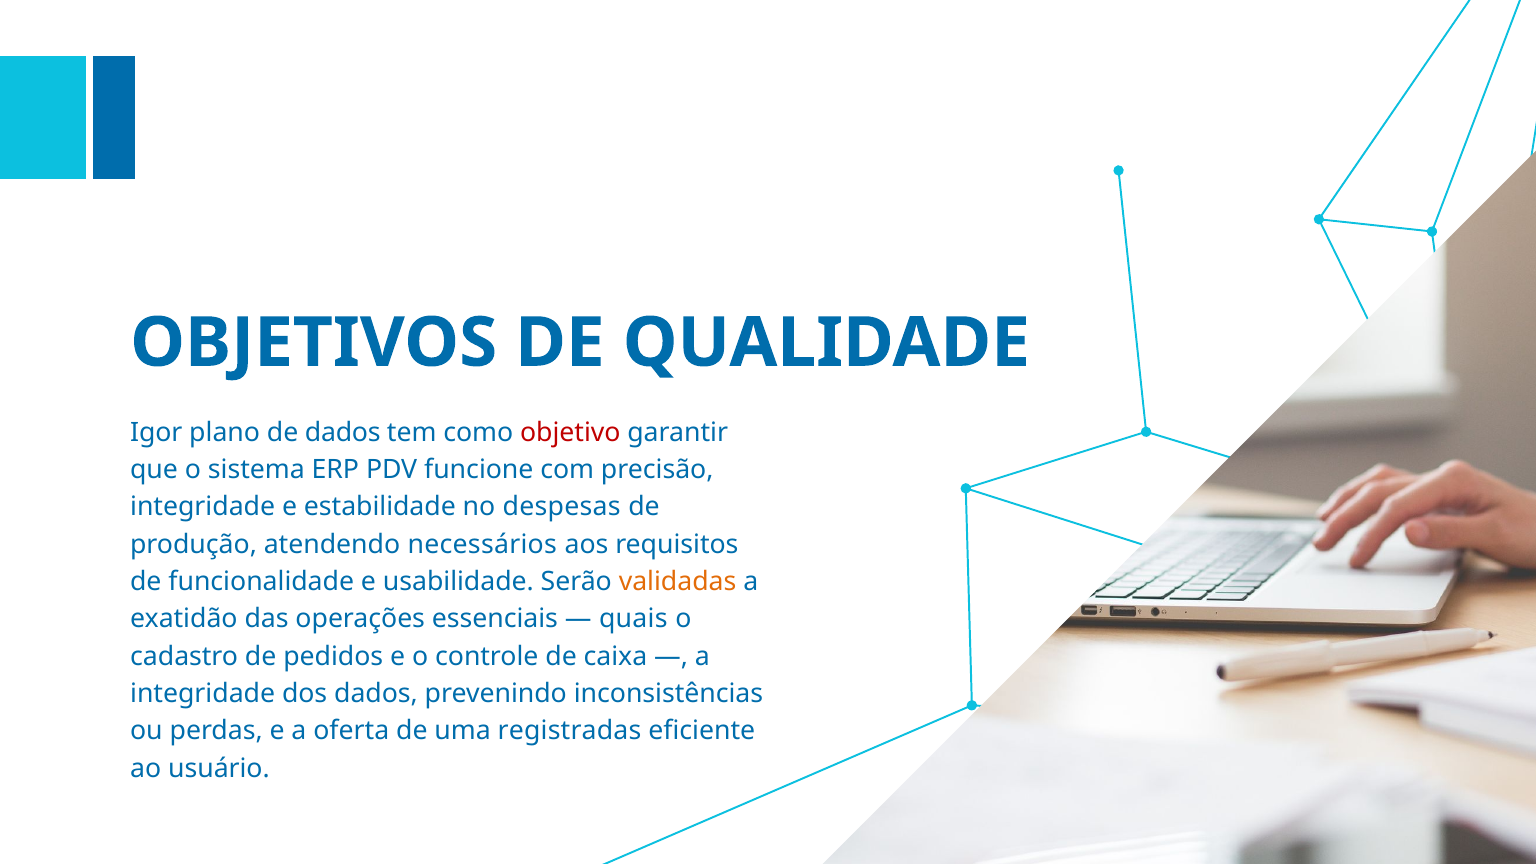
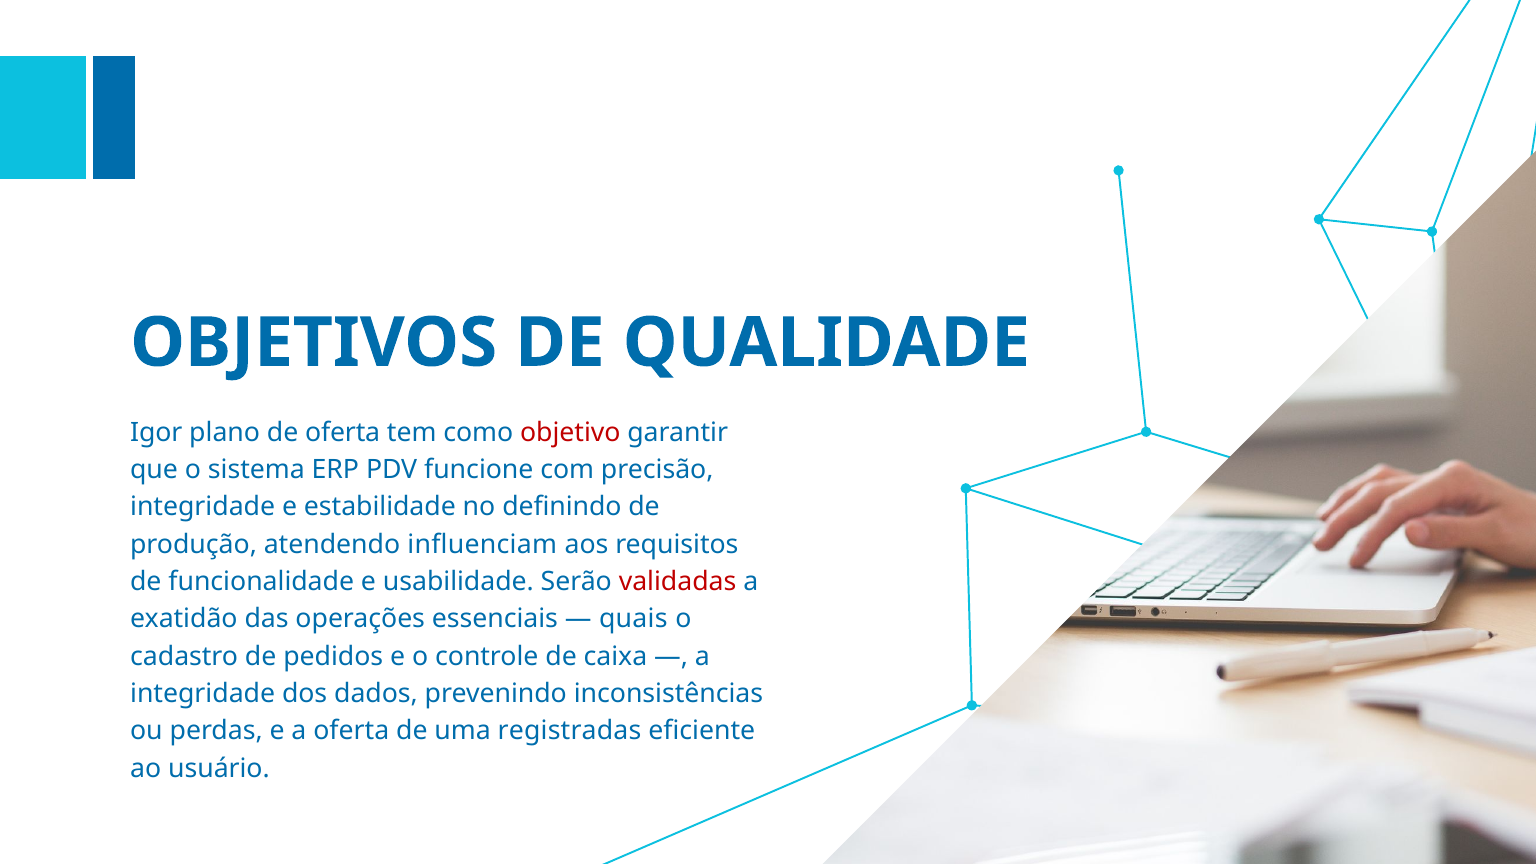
de dados: dados -> oferta (343, 432)
despesas: despesas -> definindo (562, 507)
necessários: necessários -> influenciam (482, 544)
validadas colour: orange -> red (678, 582)
